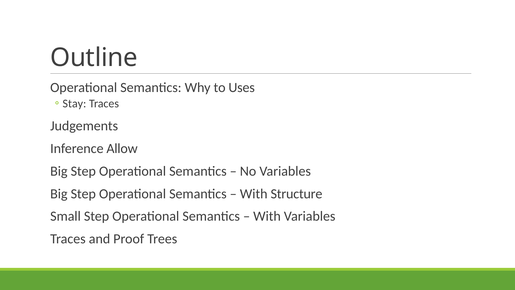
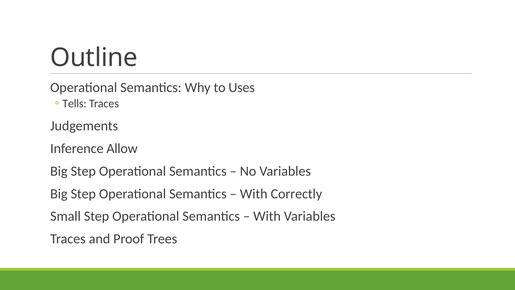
Stay: Stay -> Tells (75, 103)
Structure: Structure -> Correctly (296, 194)
